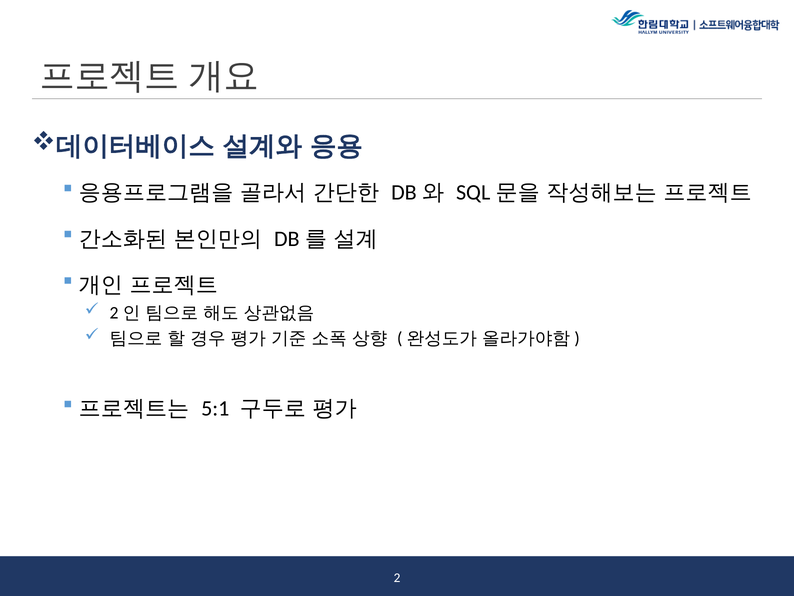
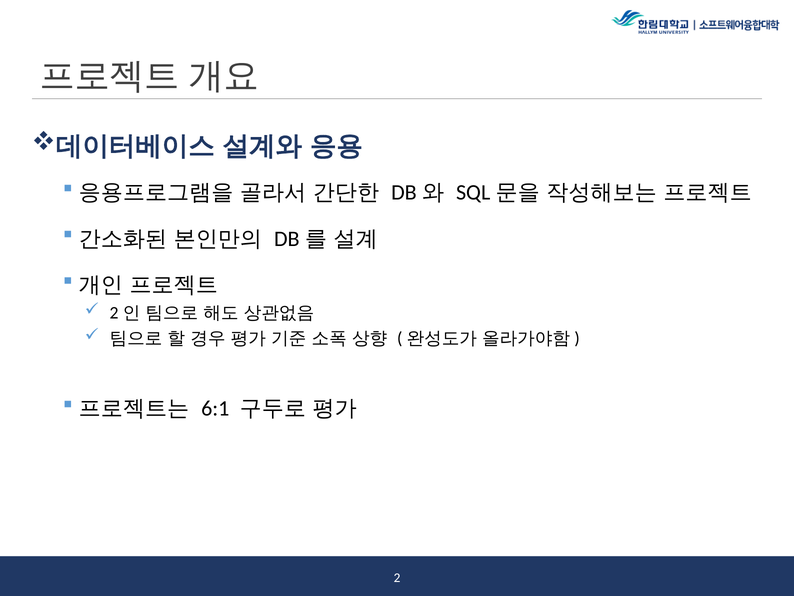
5:1: 5:1 -> 6:1 (215, 408)
